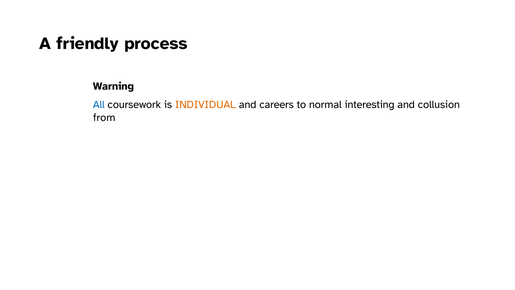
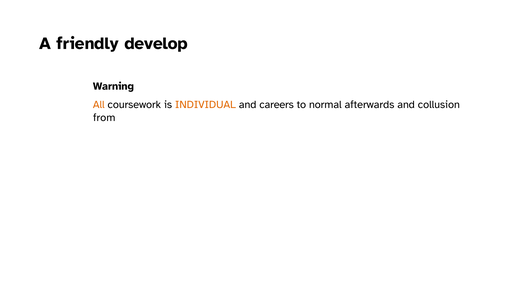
process: process -> develop (156, 43)
All colour: blue -> orange (99, 104)
interesting: interesting -> afterwards (369, 104)
